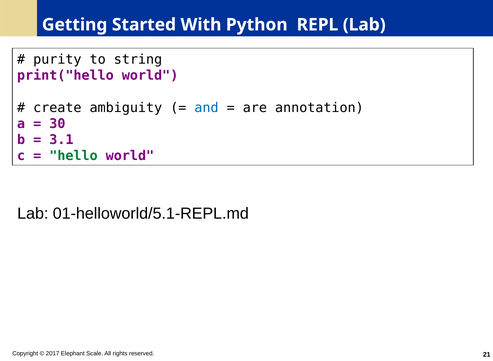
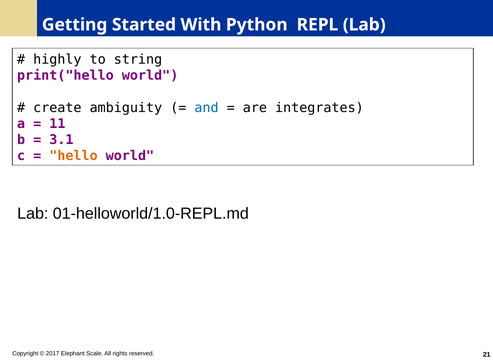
purity: purity -> highly (57, 59)
annotation: annotation -> integrates (319, 108)
30: 30 -> 11 (57, 124)
hello colour: green -> orange (73, 156)
01-helloworld/5.1-REPL.md: 01-helloworld/5.1-REPL.md -> 01-helloworld/1.0-REPL.md (151, 213)
